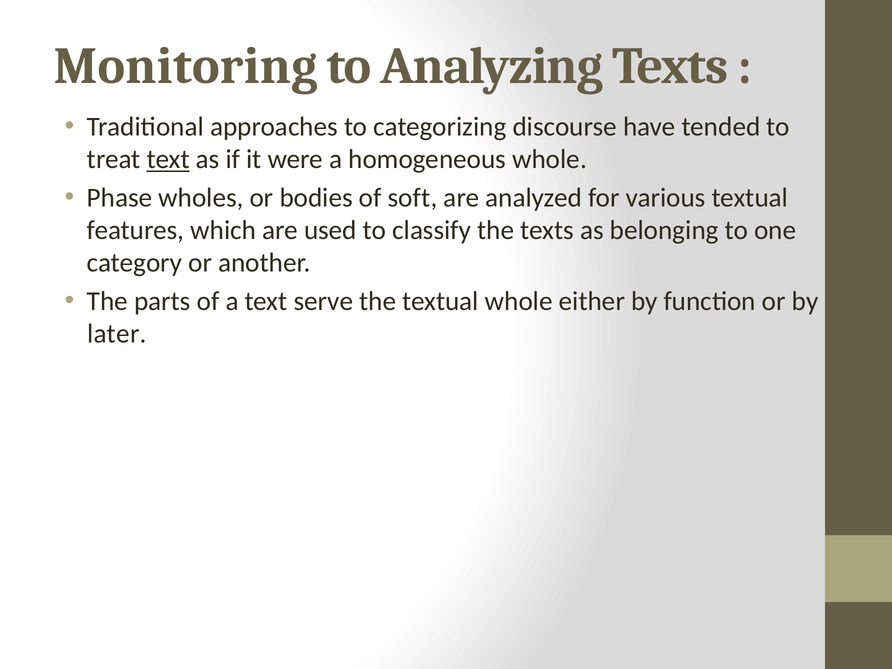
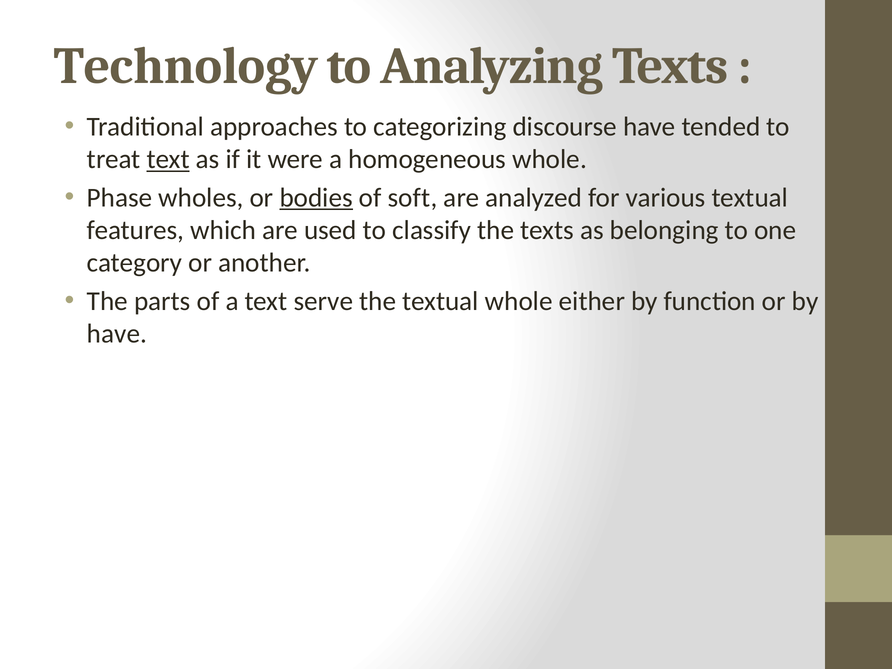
Monitoring: Monitoring -> Technology (186, 66)
bodies underline: none -> present (316, 198)
later: later -> have (117, 334)
